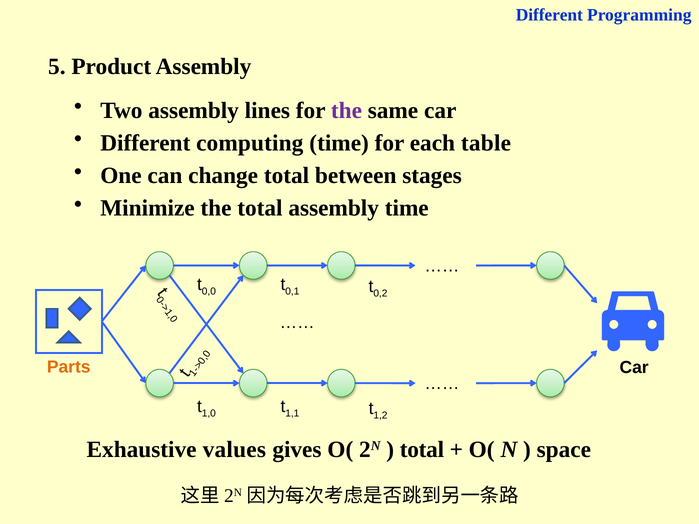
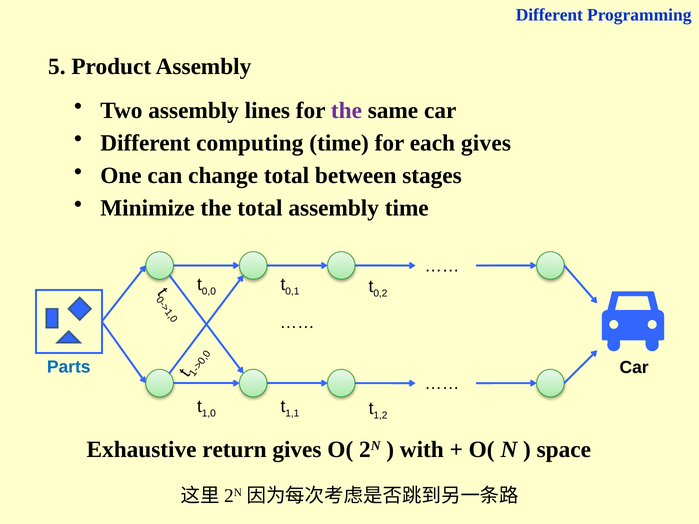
each table: table -> gives (486, 143)
Parts colour: orange -> blue (69, 367)
values: values -> return (235, 450)
total: total -> with (422, 450)
